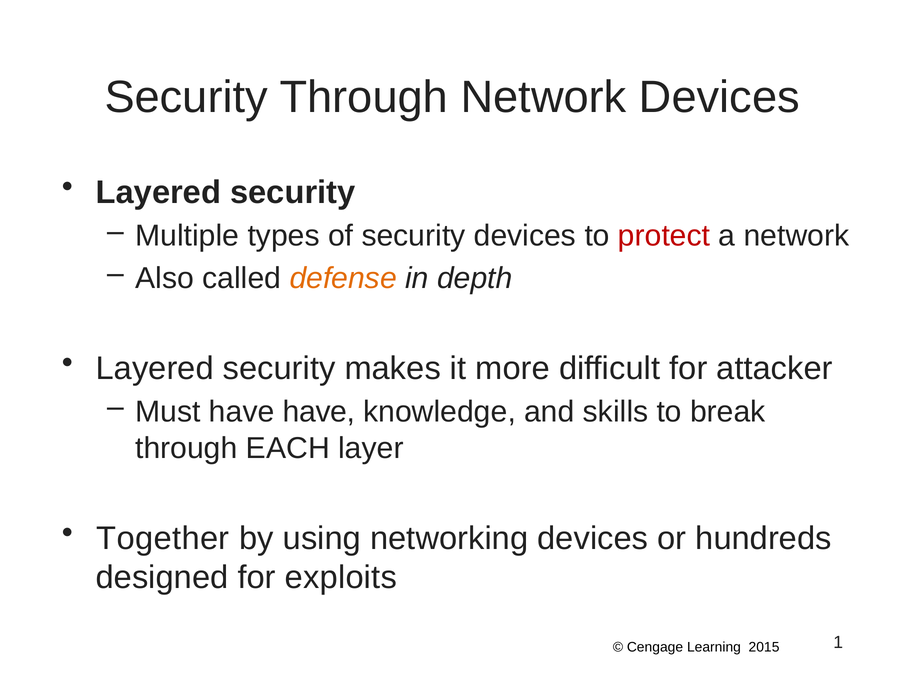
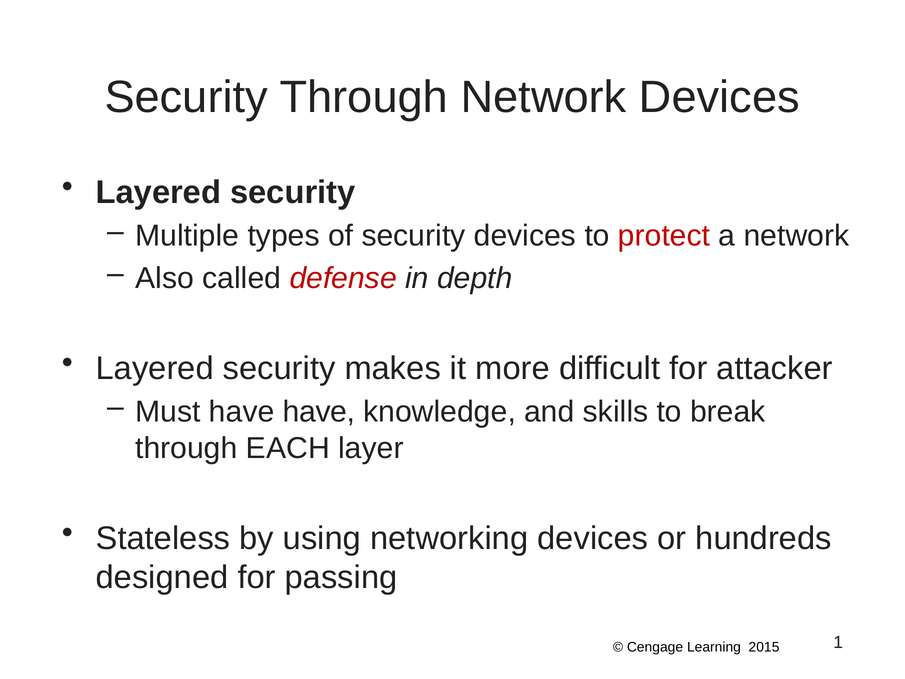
defense colour: orange -> red (343, 278)
Together: Together -> Stateless (163, 538)
exploits: exploits -> passing (341, 577)
